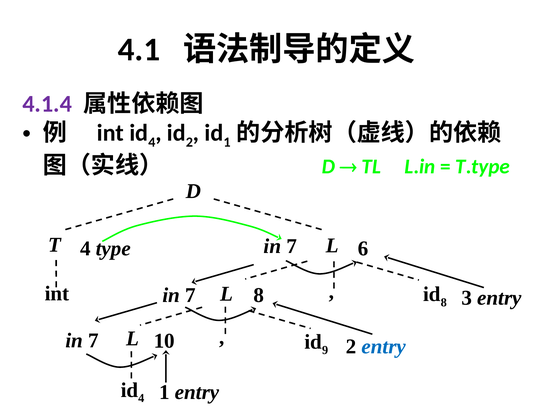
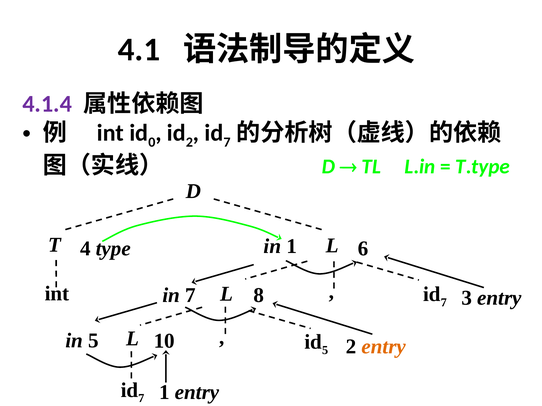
4: 4 -> 0 (152, 142)
1: 1 -> 7 (227, 142)
7: 7 -> 1 (292, 246)
8: 8 -> 7 (444, 303)
9: 9 -> 5 (325, 351)
7: 7 -> 5 (93, 341)
entry colour: blue -> orange (384, 347)
4: 4 -> 7 (141, 399)
